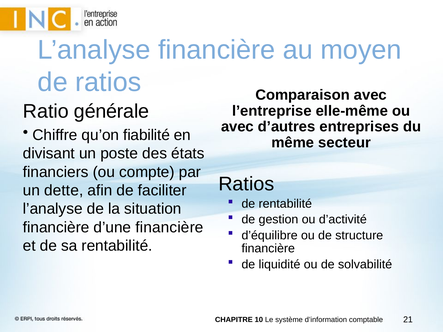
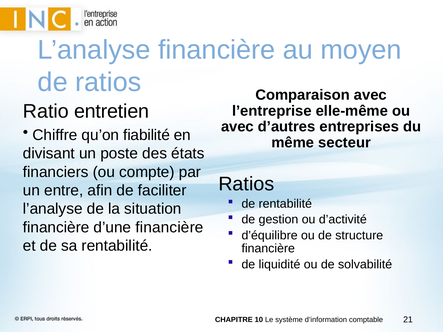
générale: générale -> entretien (112, 111)
dette: dette -> entre (64, 191)
